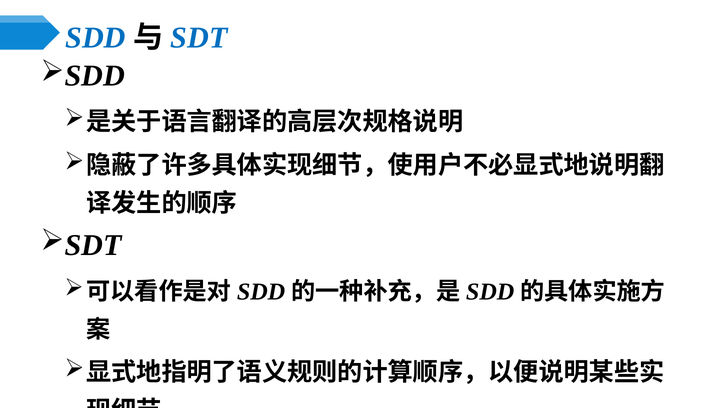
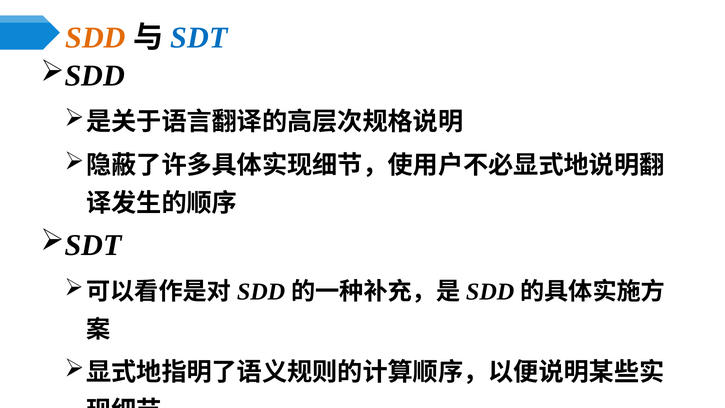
SDD colour: blue -> orange (96, 38)
